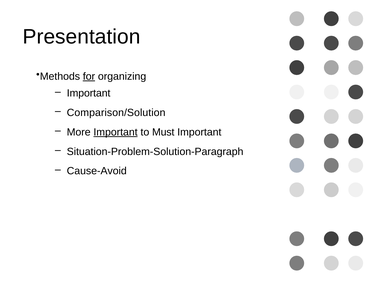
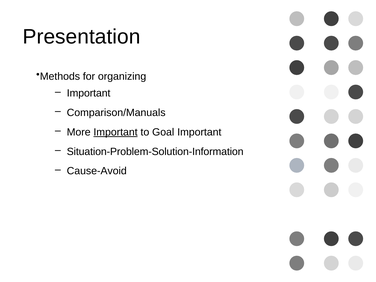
for underline: present -> none (89, 76)
Comparison/Solution: Comparison/Solution -> Comparison/Manuals (116, 113)
Must: Must -> Goal (163, 132)
Situation-Problem-Solution-Paragraph: Situation-Problem-Solution-Paragraph -> Situation-Problem-Solution-Information (155, 152)
